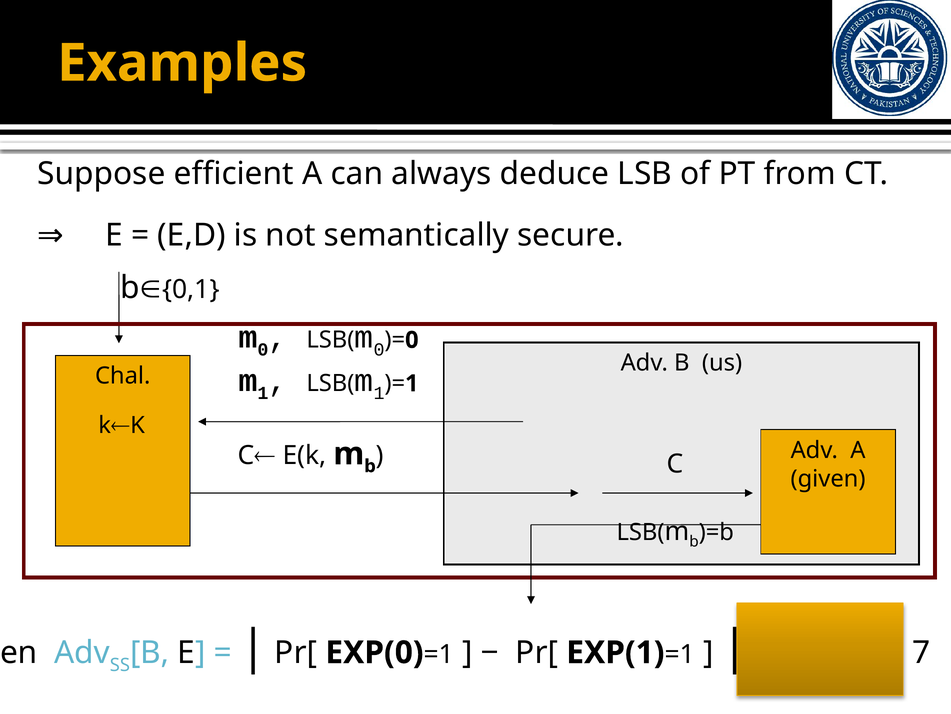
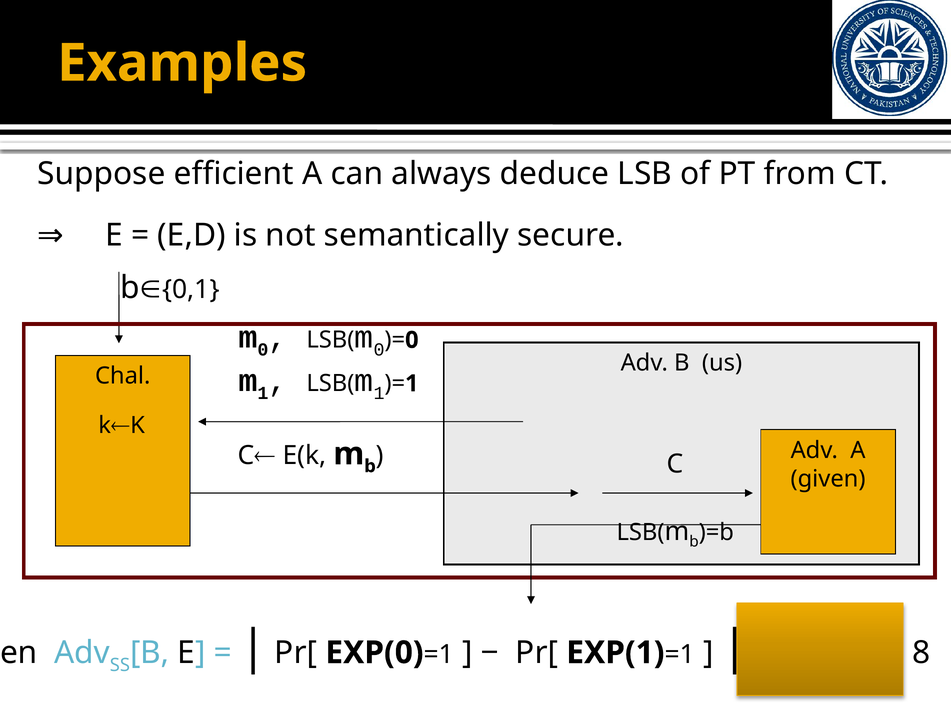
7: 7 -> 8 (921, 652)
